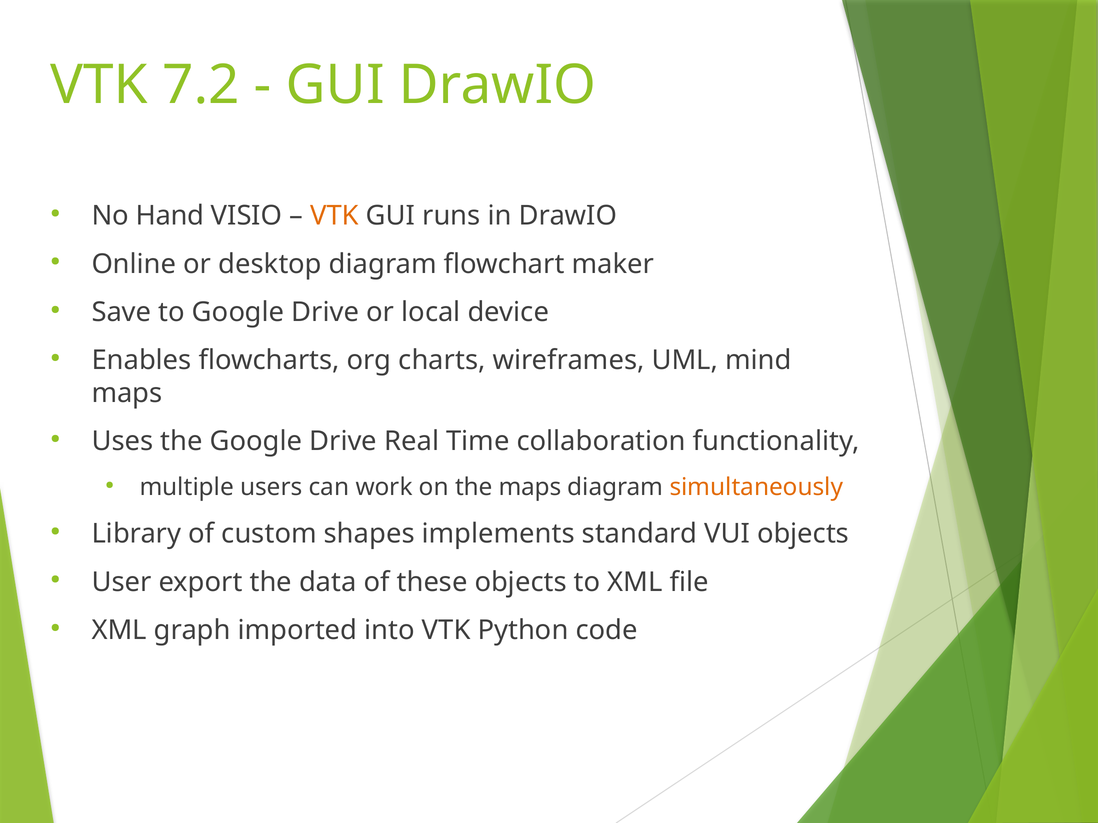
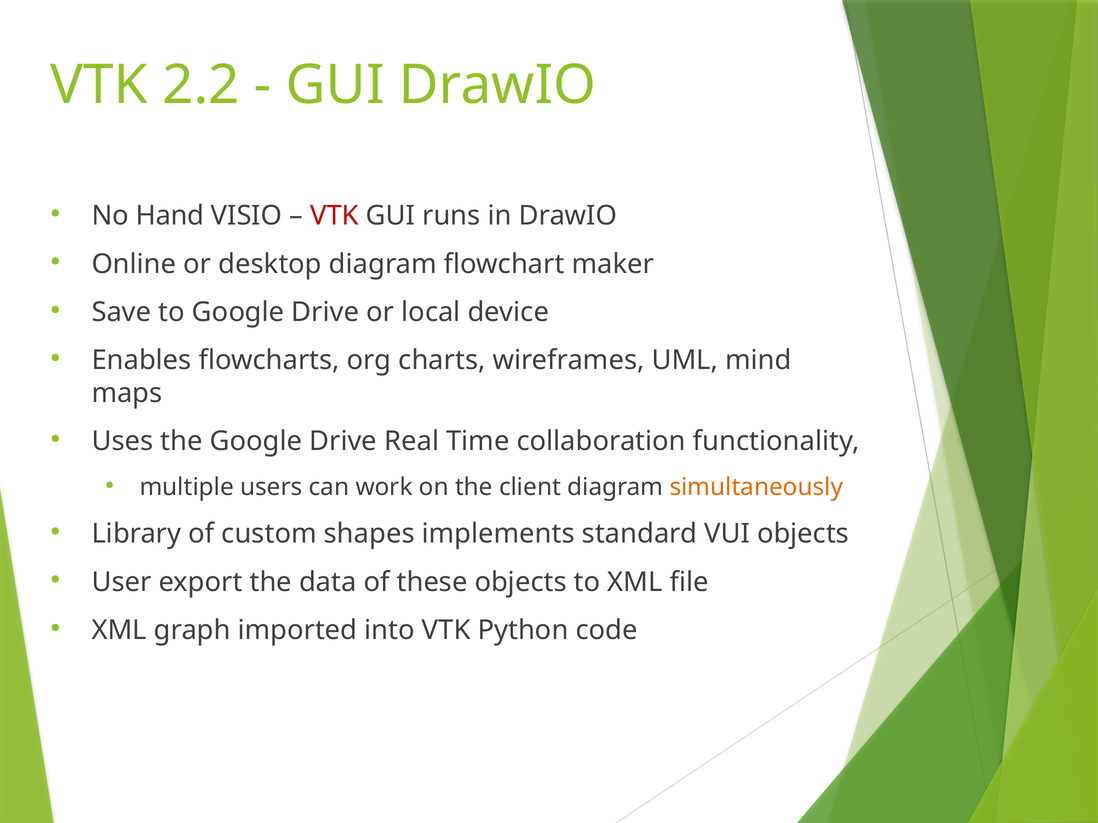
7.2: 7.2 -> 2.2 (201, 85)
VTK colour: orange -> red (334, 216)
the maps: maps -> client (530, 488)
